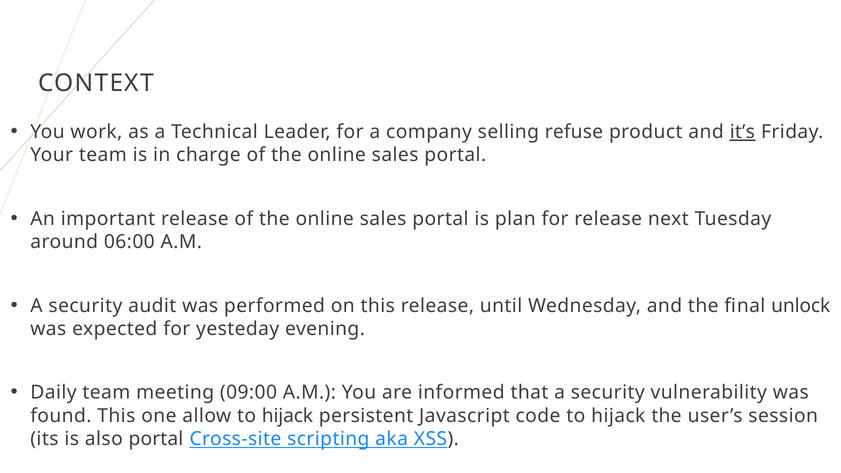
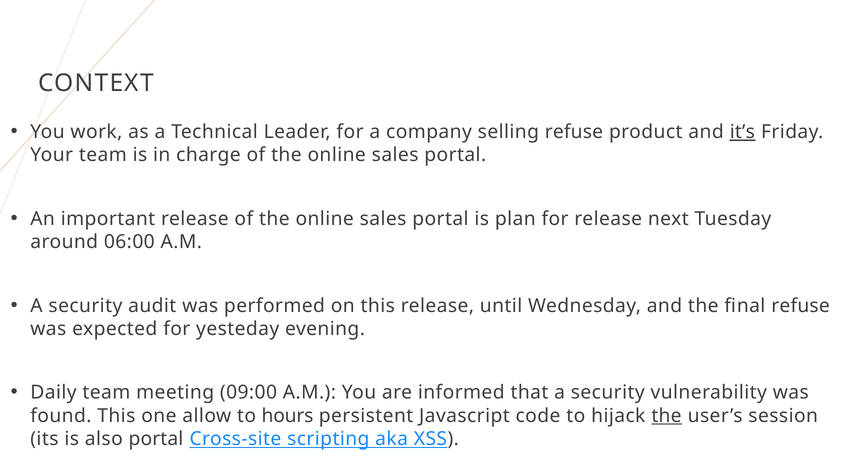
final unlock: unlock -> refuse (801, 306)
allow to hijack: hijack -> hours (287, 416)
the underline: none -> present (666, 416)
